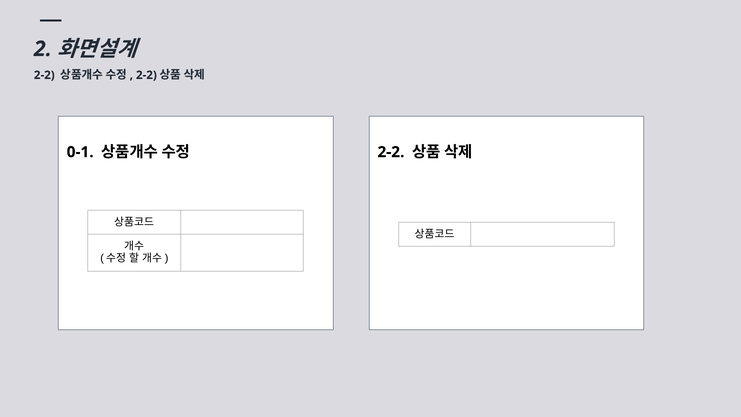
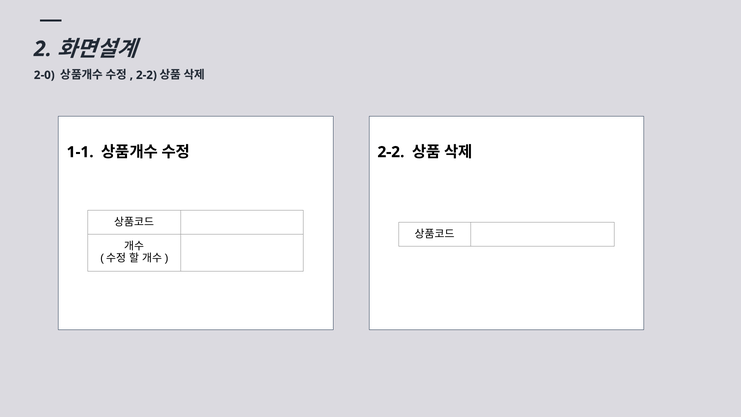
2-2: 2-2 -> 2-0 (44, 75)
0-1: 0-1 -> 1-1 (80, 152)
